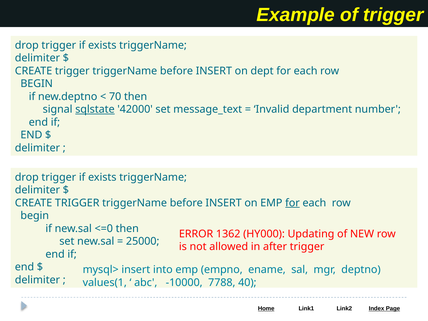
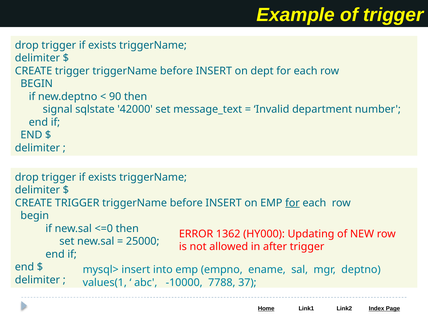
70: 70 -> 90 (115, 97)
sqlstate underline: present -> none (95, 109)
40: 40 -> 37 (247, 282)
